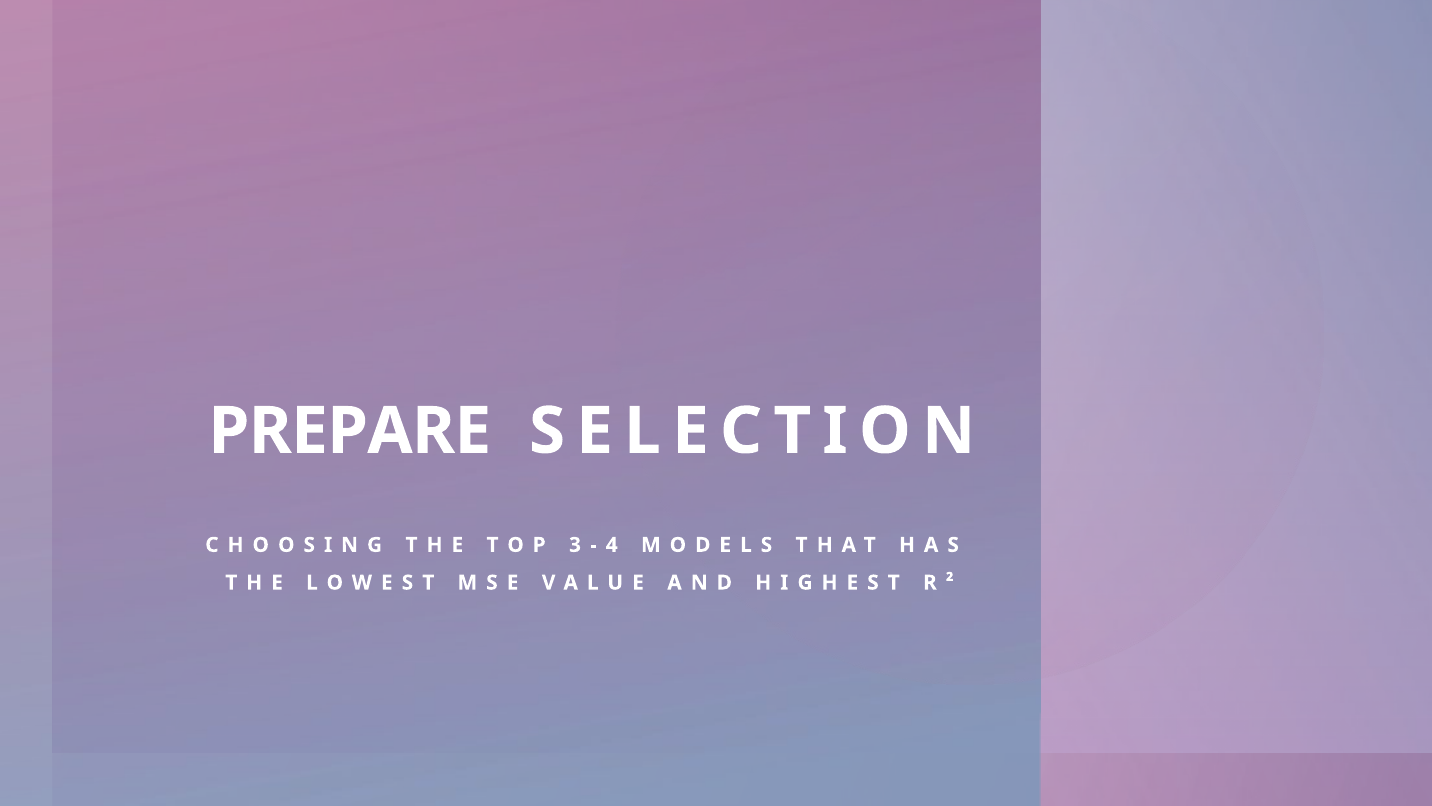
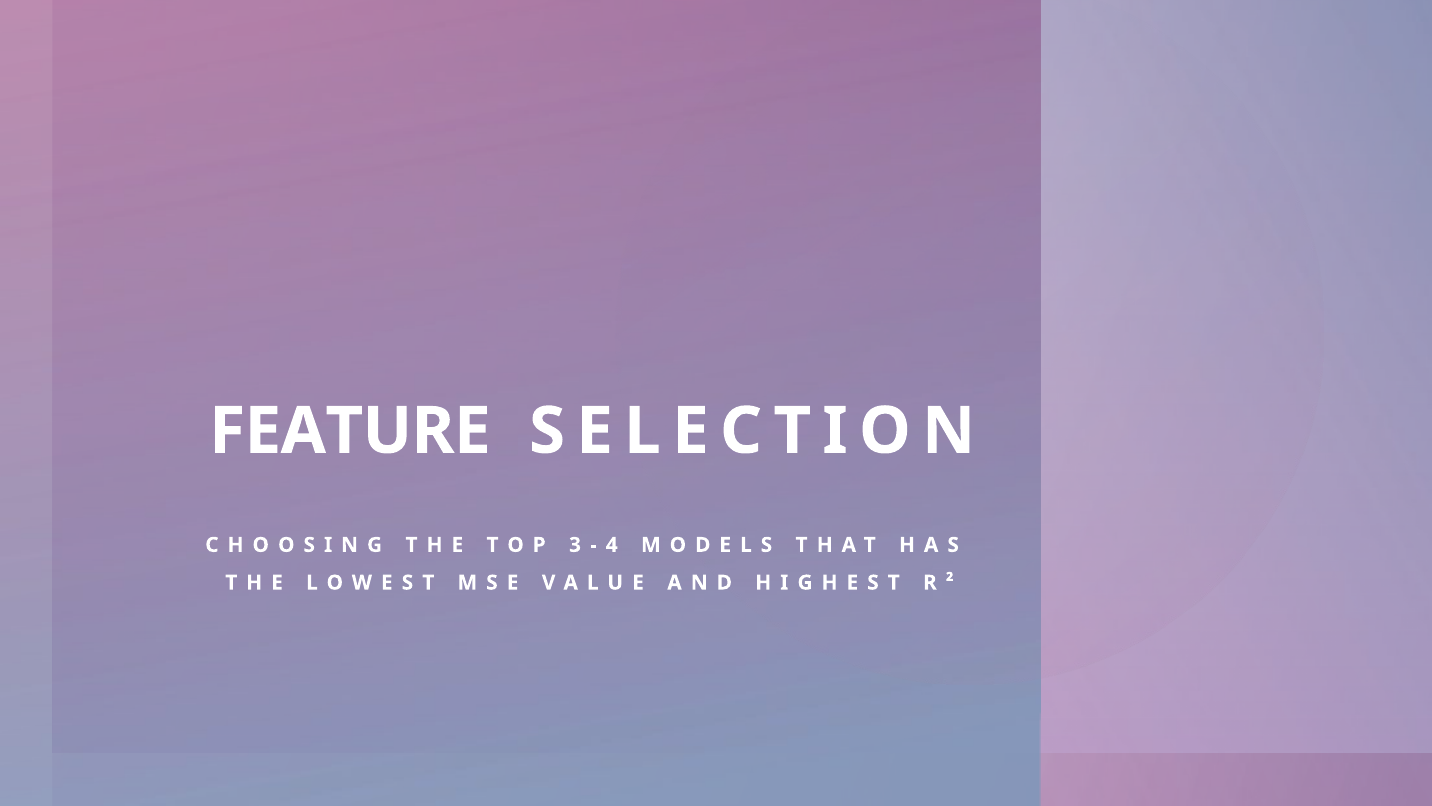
PREPARE: PREPARE -> FEATURE (350, 431)
